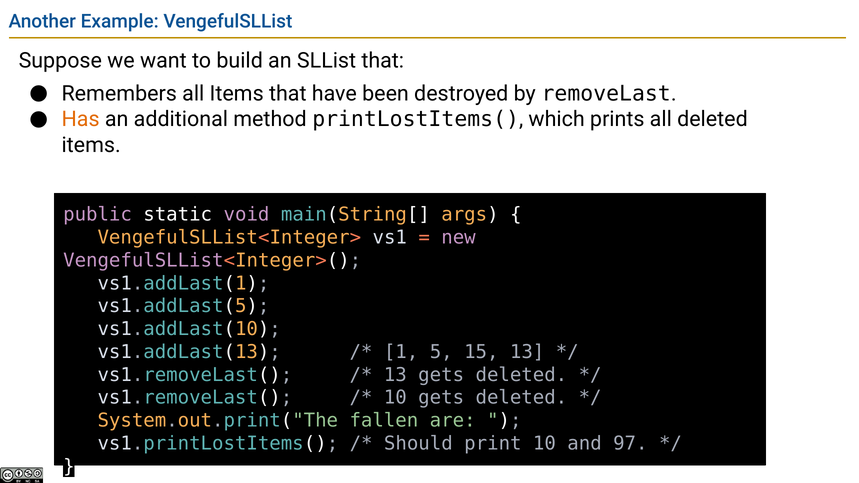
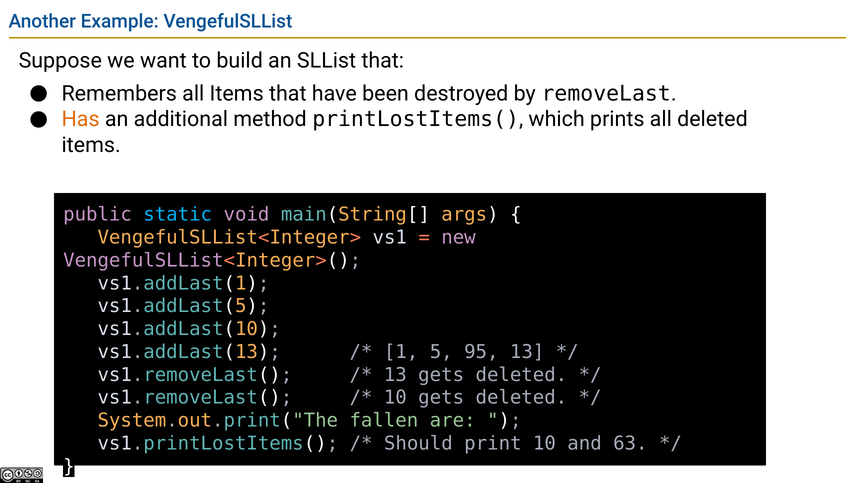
static colour: white -> light blue (178, 215)
15: 15 -> 95 (481, 352)
97: 97 -> 63 (630, 444)
